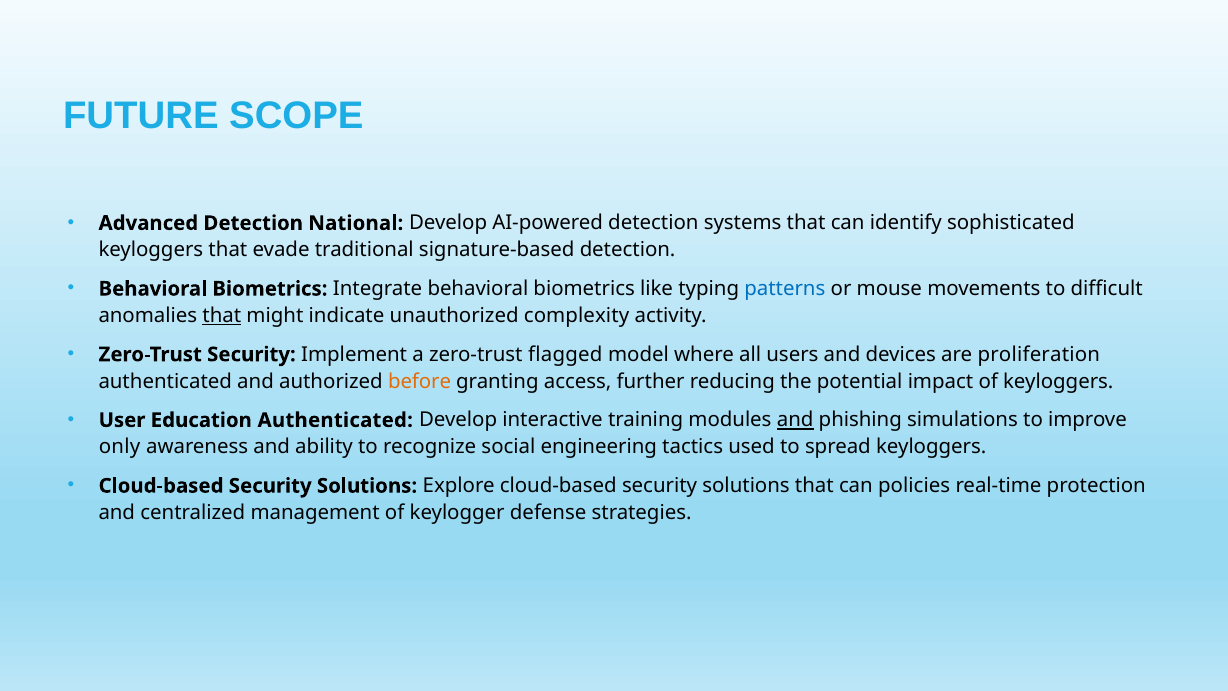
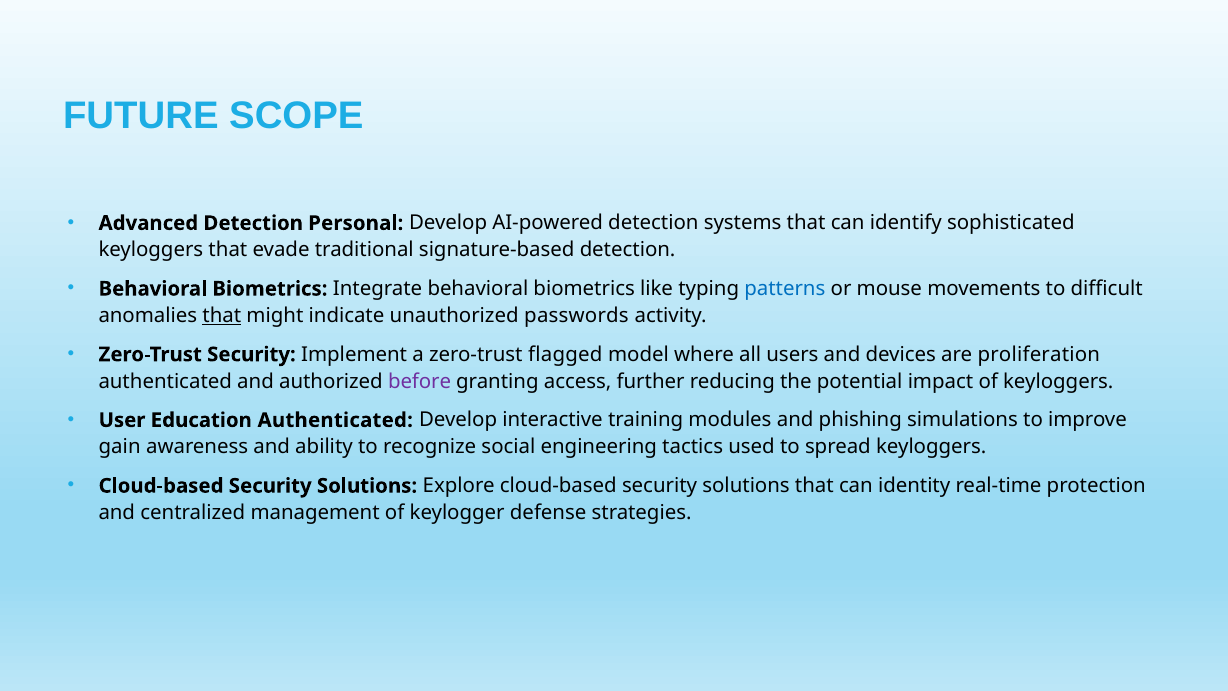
National: National -> Personal (356, 223)
complexity: complexity -> passwords (576, 316)
before colour: orange -> purple (420, 381)
and underline: present -> none (795, 420)
only: only -> gain (120, 447)
policies: policies -> identity (914, 486)
